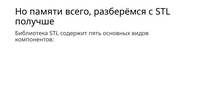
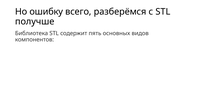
памяти: памяти -> ошибку (46, 12)
